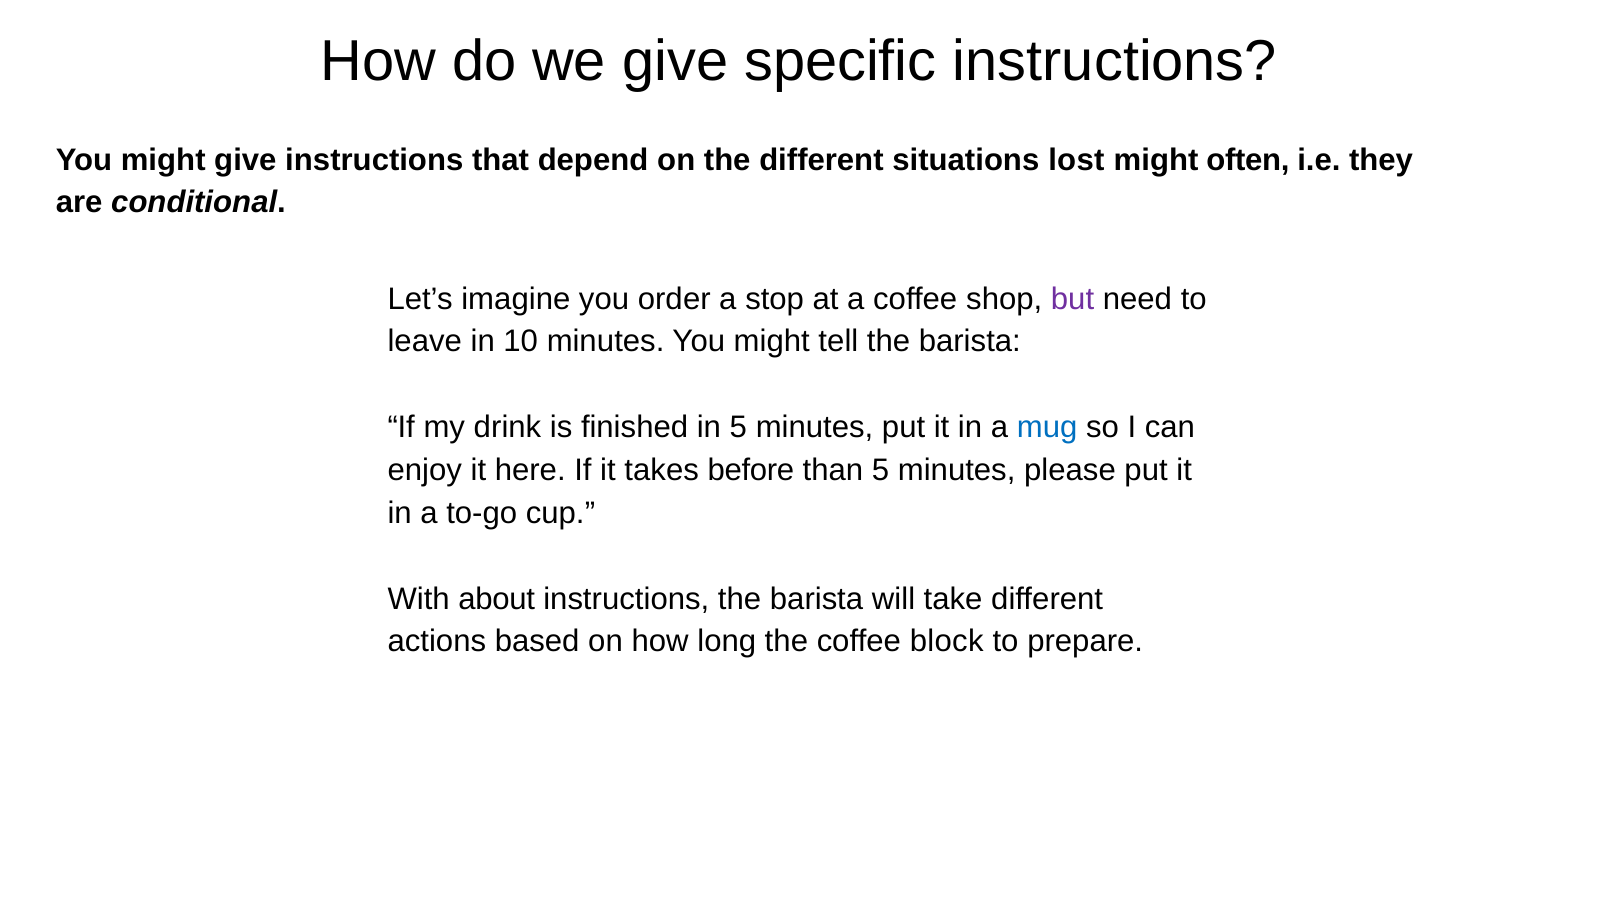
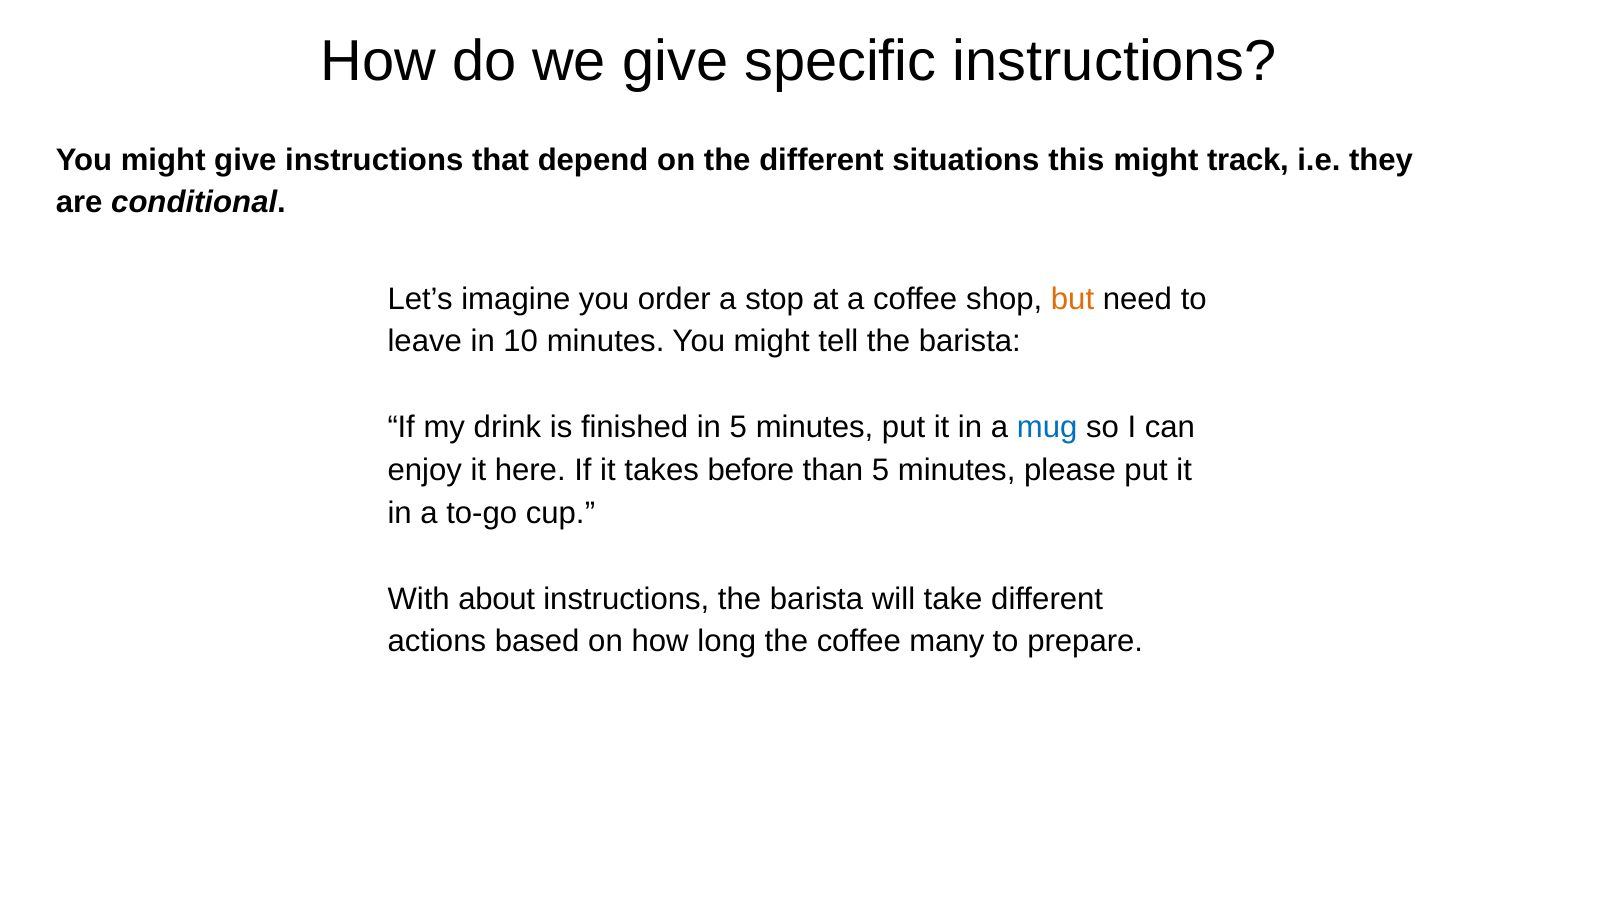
lost: lost -> this (1076, 160)
often: often -> track (1248, 160)
but colour: purple -> orange (1073, 299)
block: block -> many (947, 642)
